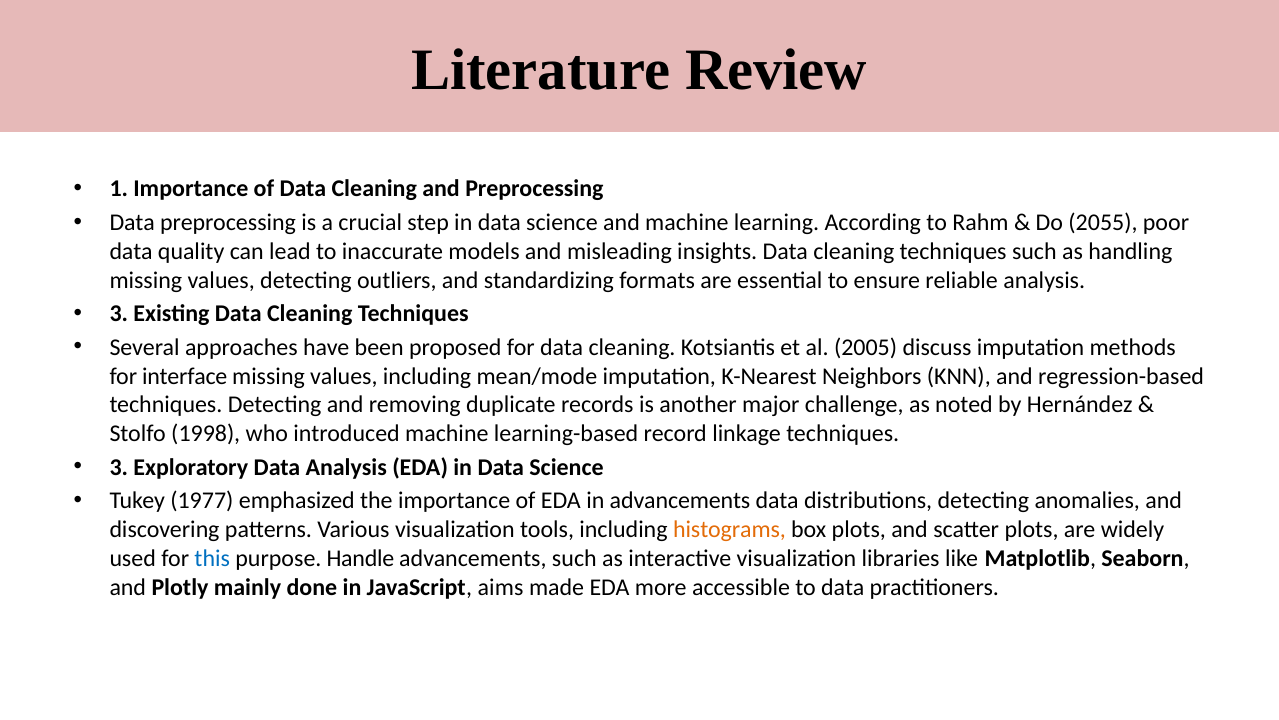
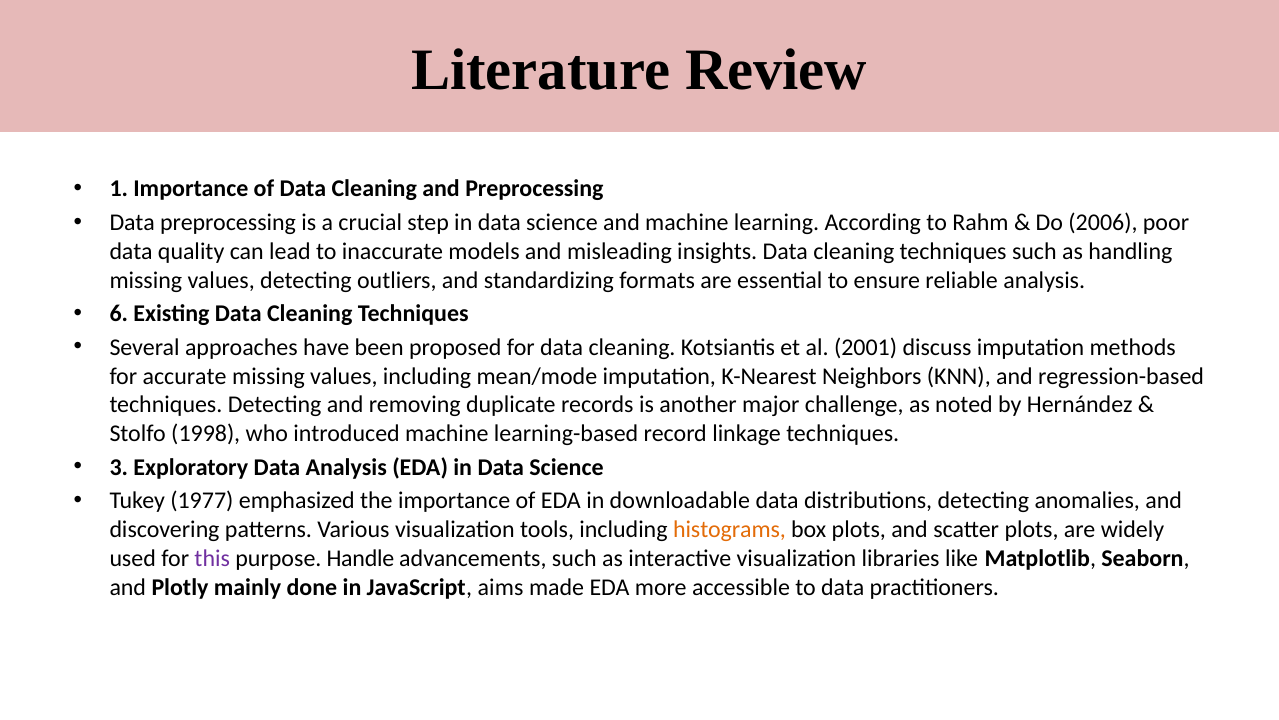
2055: 2055 -> 2006 (1103, 222)
3: 3 -> 6 (119, 313)
2005: 2005 -> 2001 (866, 347)
interface: interface -> accurate (185, 376)
in advancements: advancements -> downloadable (680, 500)
this colour: blue -> purple (212, 558)
